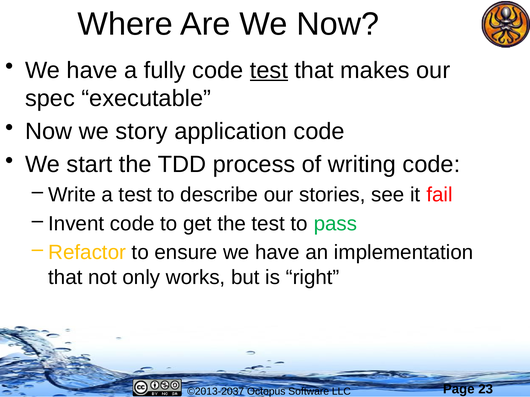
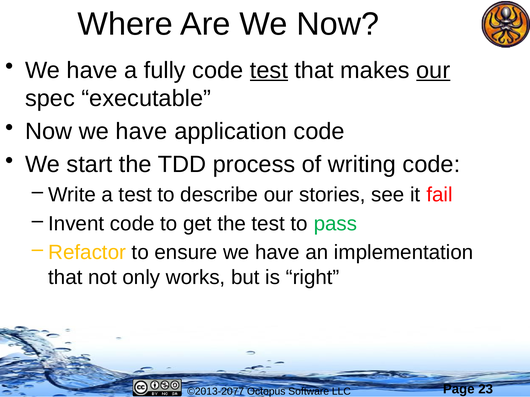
our underline: none -> present (433, 70)
Now we story: story -> have (142, 132)
©2013-2037: ©2013-2037 -> ©2013-2077 (216, 392)
